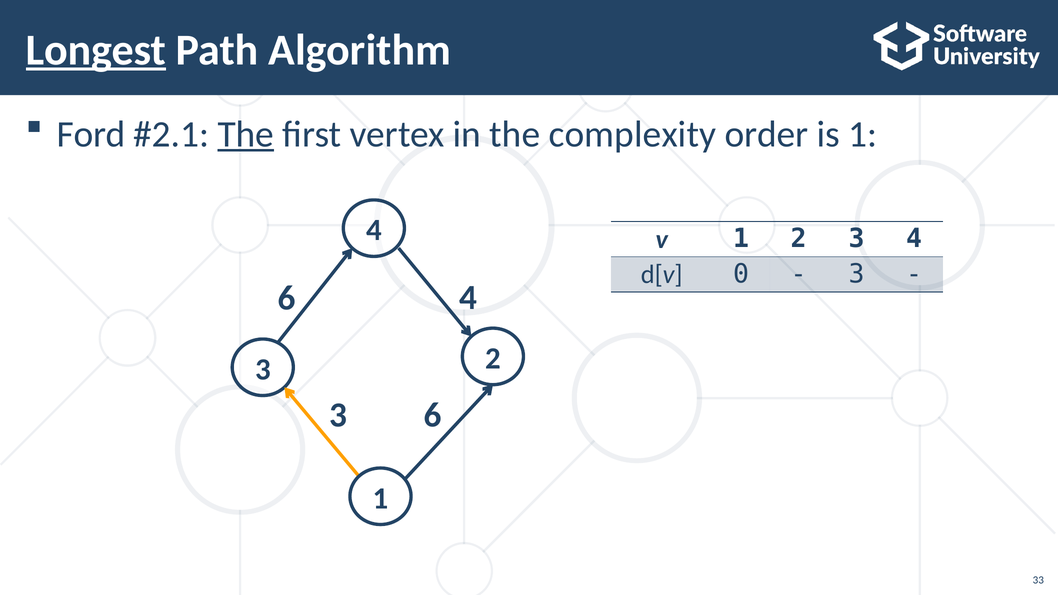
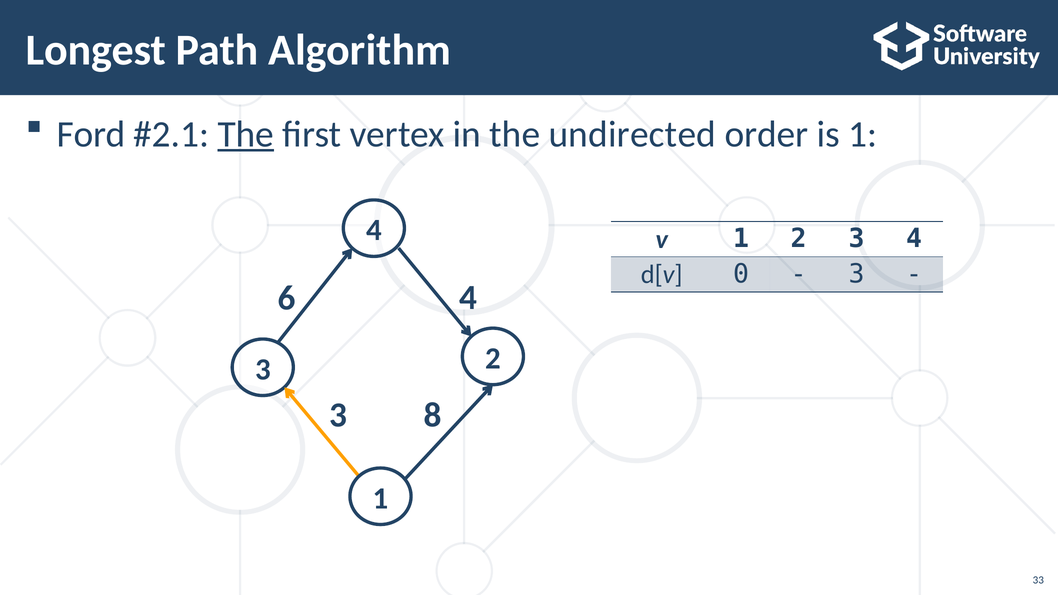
Longest underline: present -> none (96, 50)
complexity: complexity -> undirected (632, 134)
3 6: 6 -> 8 (432, 415)
